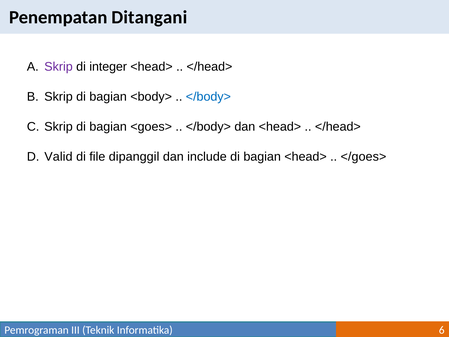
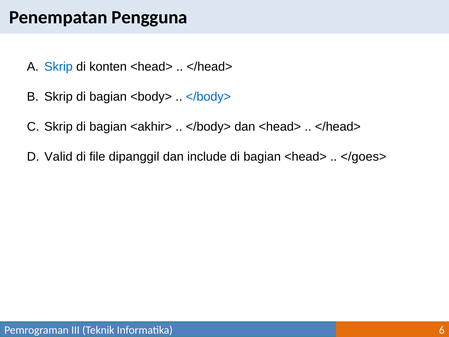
Ditangani: Ditangani -> Pengguna (150, 17)
Skrip colour: purple -> blue (59, 67)
integer: integer -> konten (108, 67)
<goes>: <goes> -> <akhir> (151, 127)
